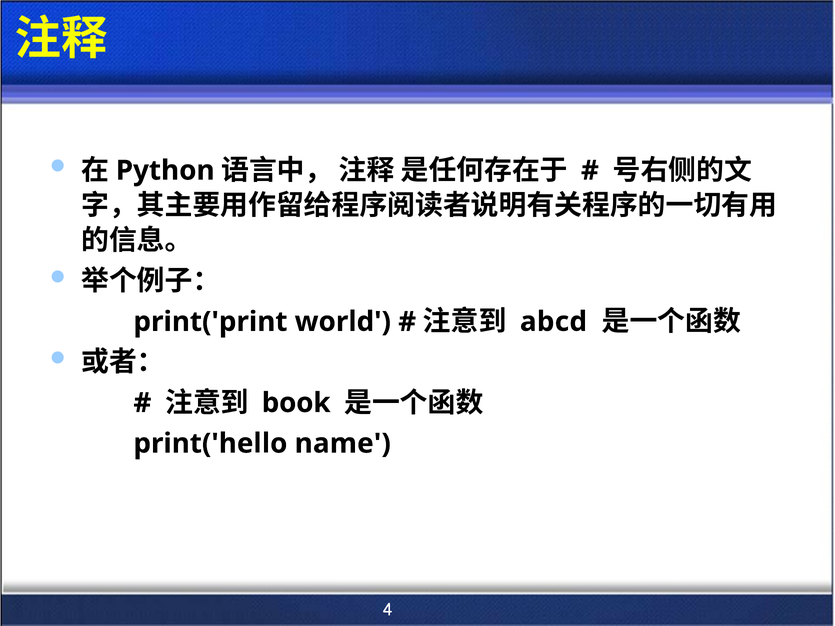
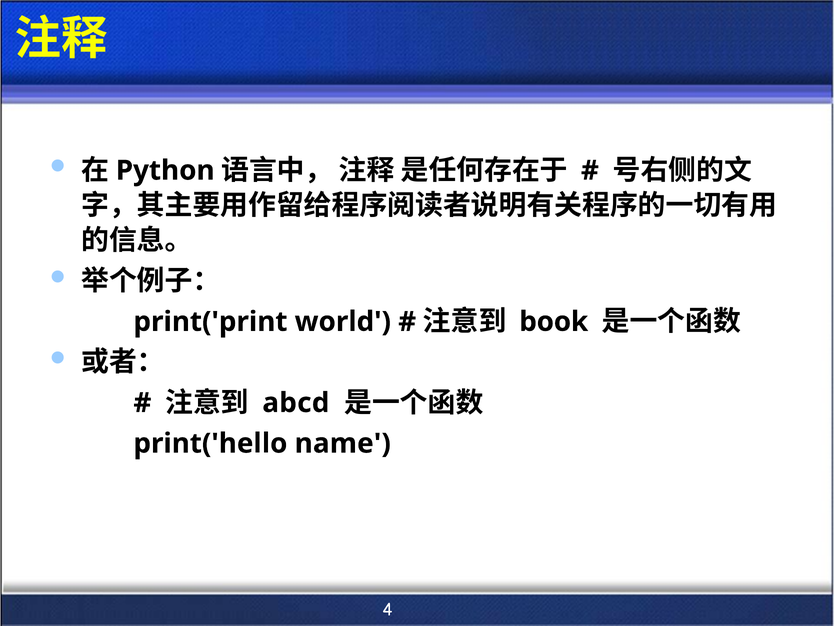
abcd: abcd -> book (554, 322)
book: book -> abcd (296, 403)
